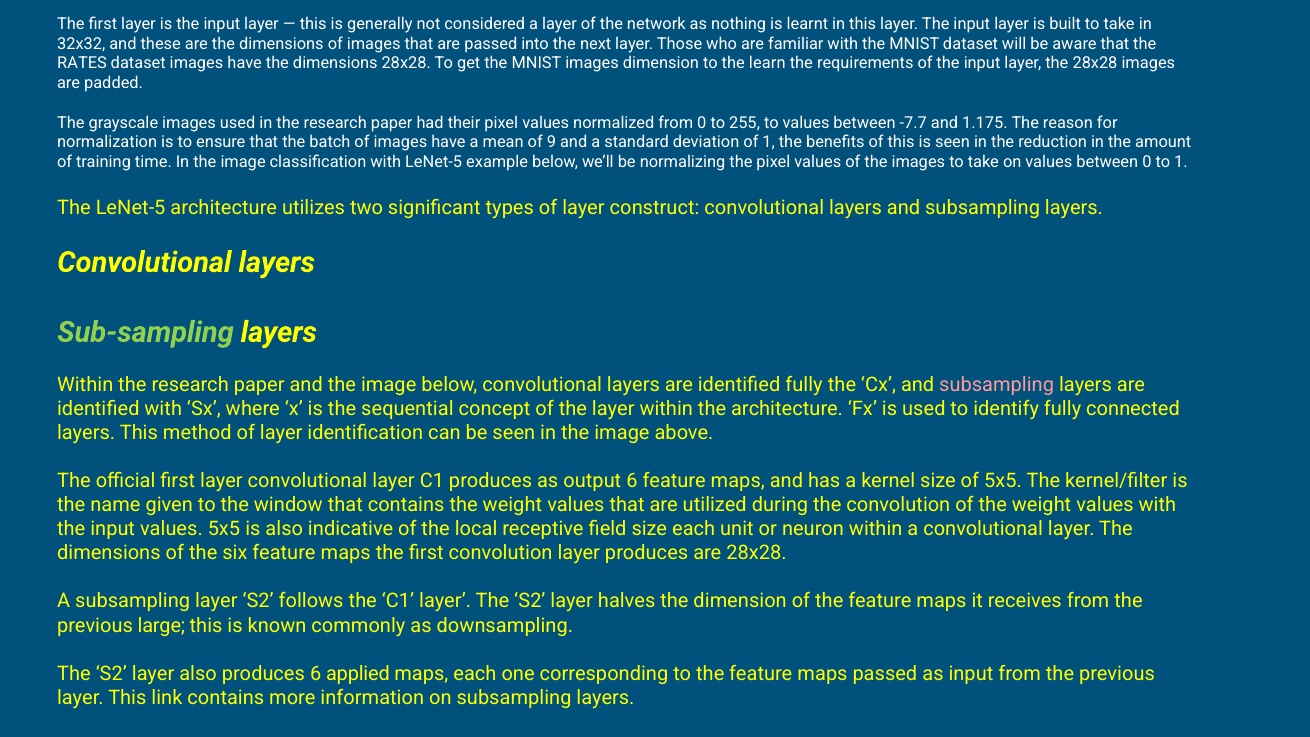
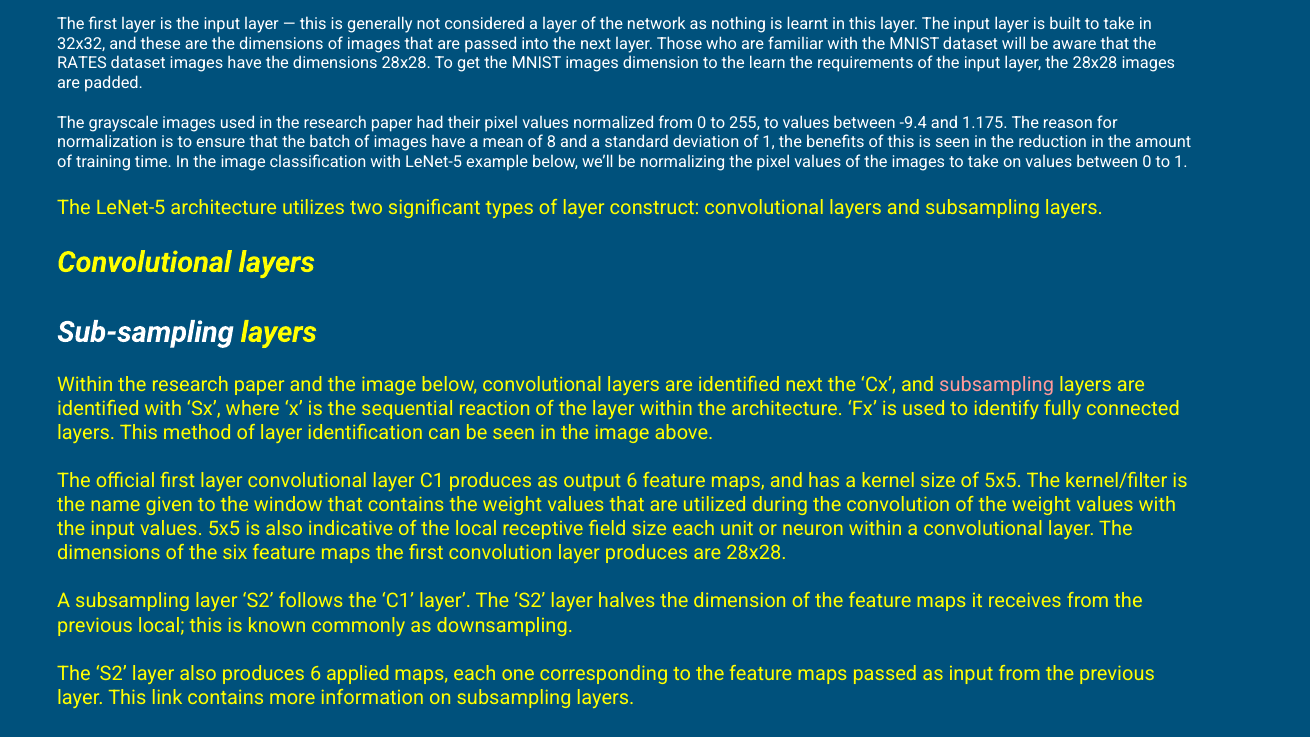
-7.7: -7.7 -> -9.4 (913, 123)
9: 9 -> 8 (551, 142)
Sub-sampling colour: light green -> white (145, 332)
identified fully: fully -> next (804, 385)
concept: concept -> reaction (495, 409)
previous large: large -> local (161, 625)
